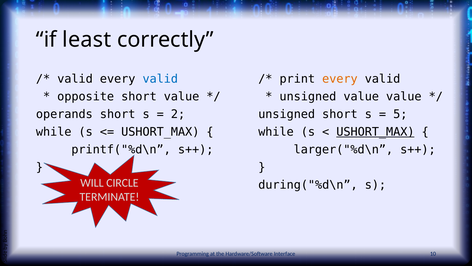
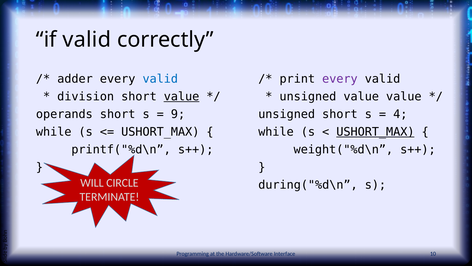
if least: least -> valid (87, 40)
valid: valid -> adder (75, 79)
every colour: orange -> purple (340, 79)
opposite: opposite -> division (86, 96)
value underline: none -> present (182, 96)
2: 2 -> 9 (178, 114)
5: 5 -> 4 (400, 114)
larger("%d\n: larger("%d\n -> weight("%d\n (343, 149)
